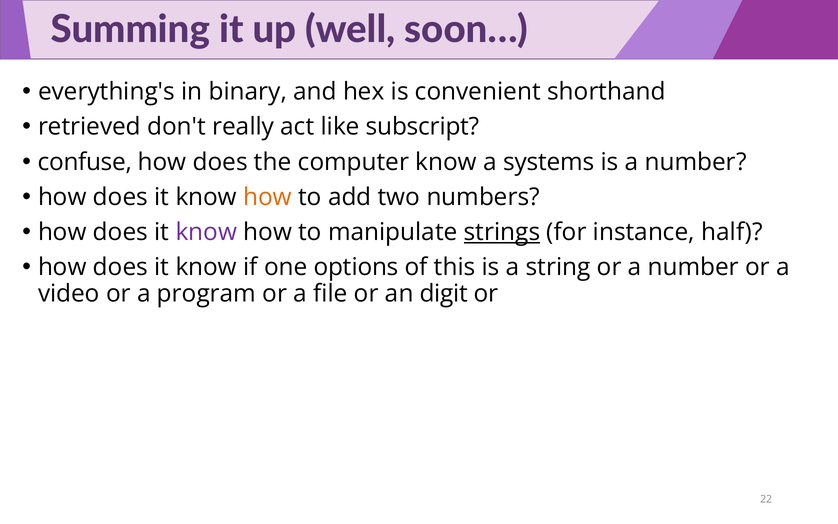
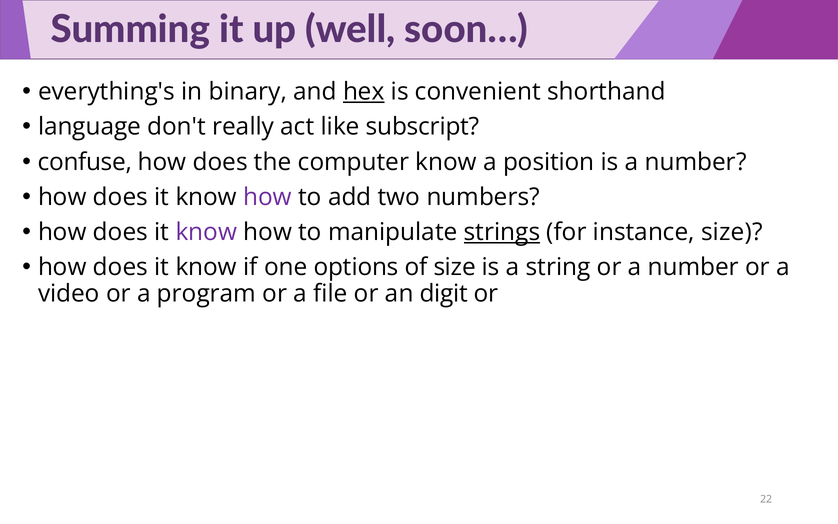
hex underline: none -> present (364, 92)
retrieved: retrieved -> language (89, 127)
systems: systems -> position (549, 162)
how colour: orange -> purple (268, 197)
instance half: half -> size (732, 232)
of this: this -> size (455, 267)
